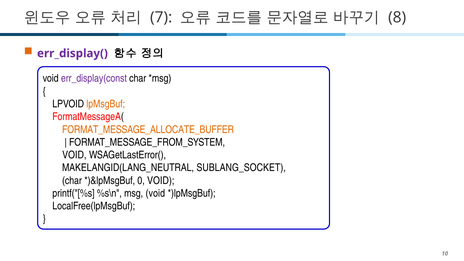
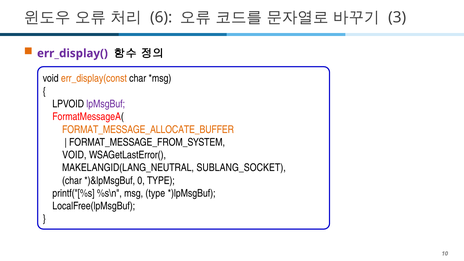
7: 7 -> 6 (161, 17)
8: 8 -> 3 (397, 17)
err_display(const colour: purple -> orange (94, 78)
lpMsgBuf colour: orange -> purple (106, 104)
0 VOID: VOID -> TYPE (161, 181)
msg void: void -> type (155, 193)
